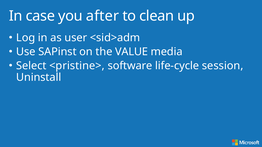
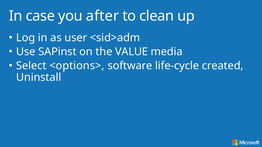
<pristine>: <pristine> -> <options> (77, 66)
session: session -> created (223, 66)
